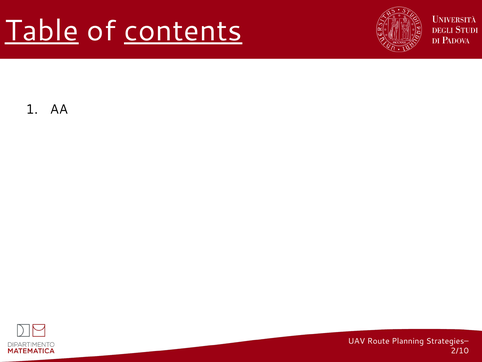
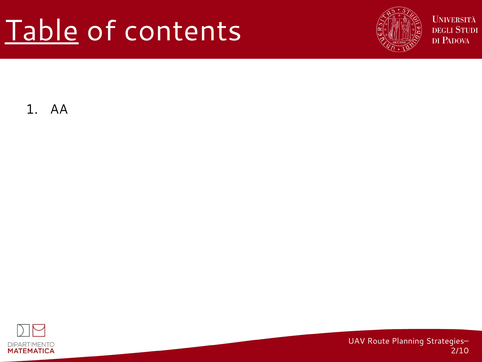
contents underline: present -> none (183, 31)
